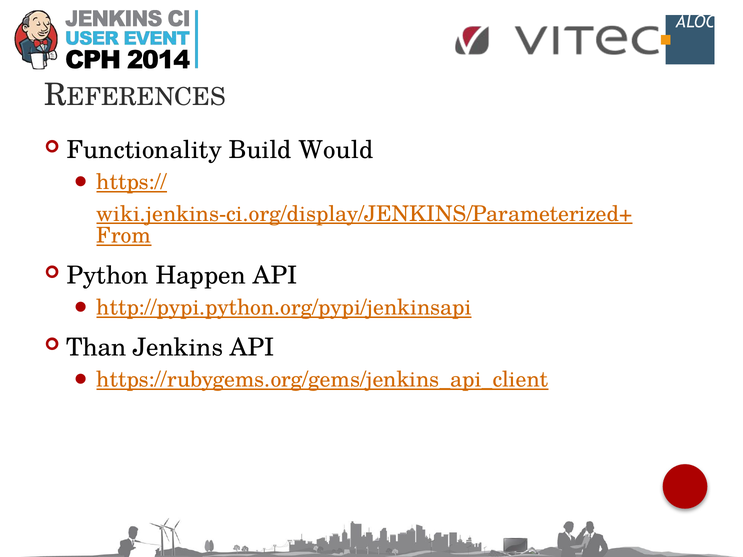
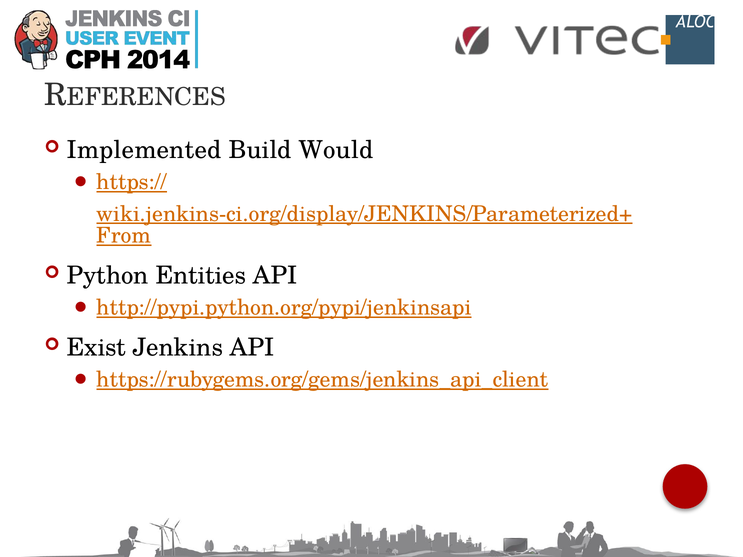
Functionality: Functionality -> Implemented (144, 150)
Happen: Happen -> Entities (201, 276)
Than: Than -> Exist (96, 348)
